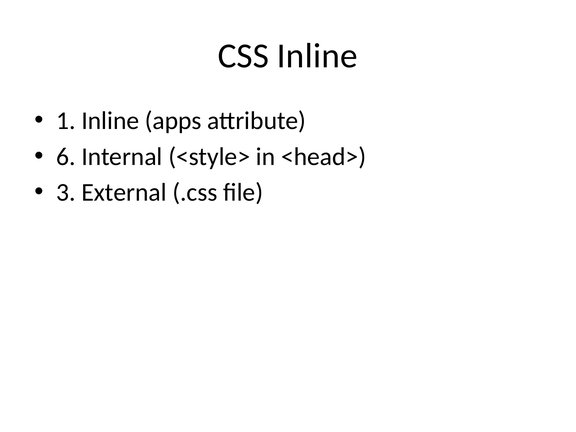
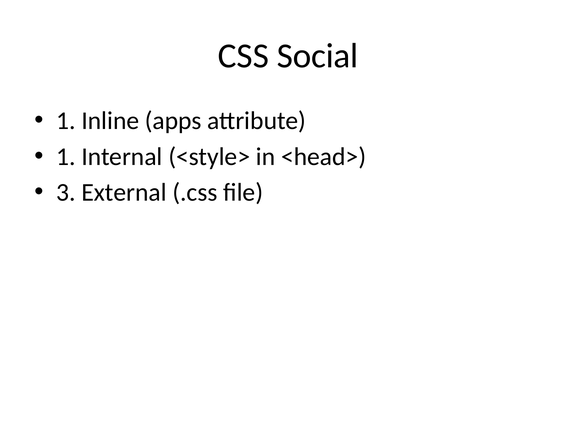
CSS Inline: Inline -> Social (318, 56)
6: 6 -> 1 (66, 157)
